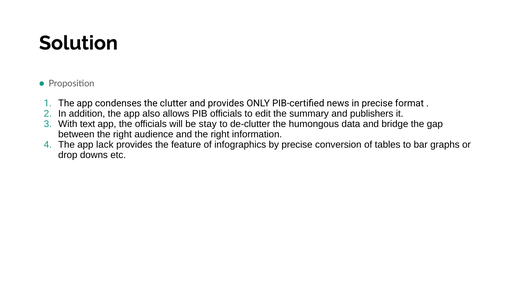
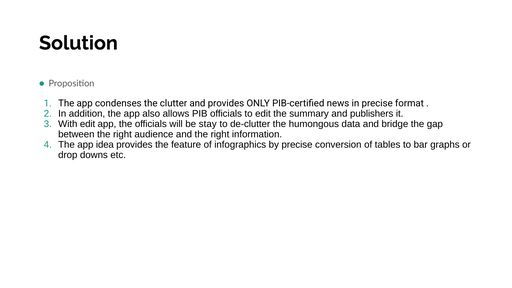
With text: text -> edit (88, 124)
lack: lack -> idea (105, 145)
